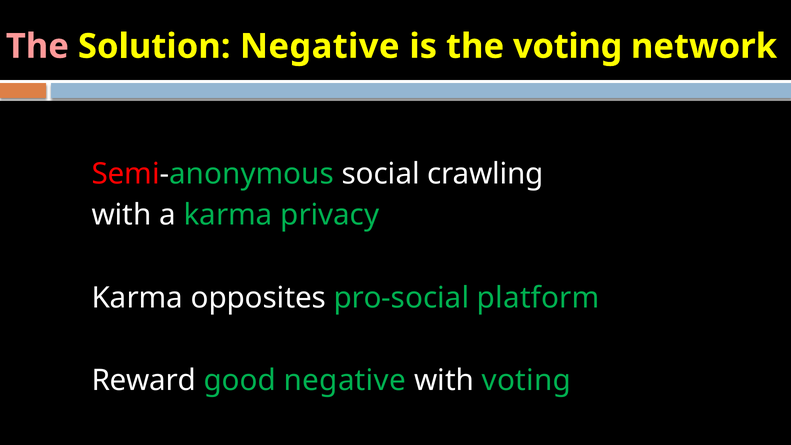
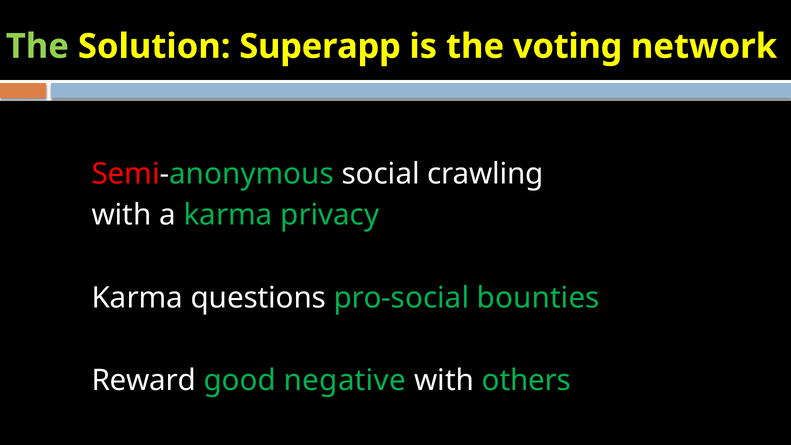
The colour: pink -> light green (37, 46)
Solution Negative: Negative -> Superapp (320, 46)
opposites: opposites -> questions (258, 298)
platform: platform -> bounties (538, 298)
with voting: voting -> others (527, 381)
